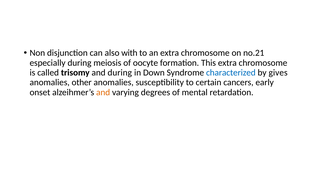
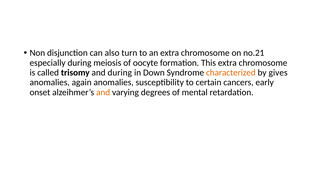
with: with -> turn (129, 53)
characterized colour: blue -> orange (231, 72)
other: other -> again (82, 82)
